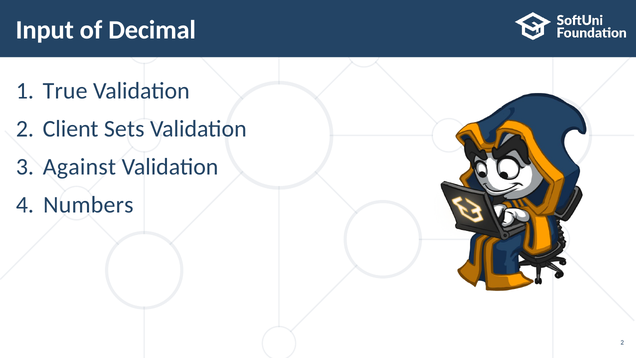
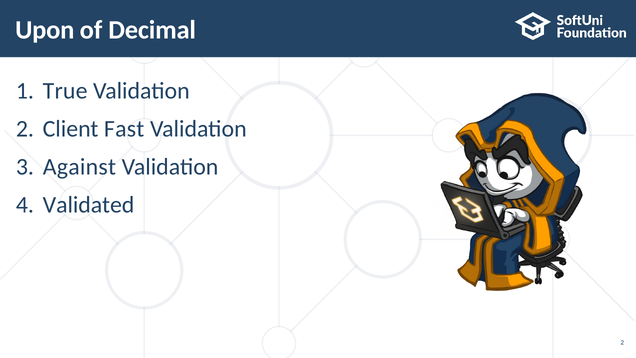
Input: Input -> Upon (45, 30)
Sets: Sets -> Fast (124, 129)
Numbers: Numbers -> Validated (89, 205)
